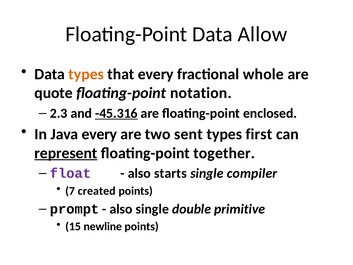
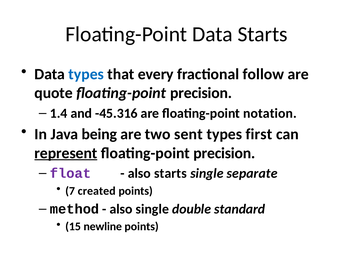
Data Allow: Allow -> Starts (263, 34)
types colour: orange -> blue (86, 74)
whole: whole -> follow (263, 74)
notation: notation -> precision (201, 93)
2.3: 2.3 -> 1.4 (59, 113)
-45.316 underline: present -> none (116, 113)
enclosed: enclosed -> notation (270, 113)
Java every: every -> being (99, 134)
together: together -> precision (224, 153)
compiler: compiler -> separate (252, 173)
prompt: prompt -> method (75, 209)
primitive: primitive -> standard (240, 209)
